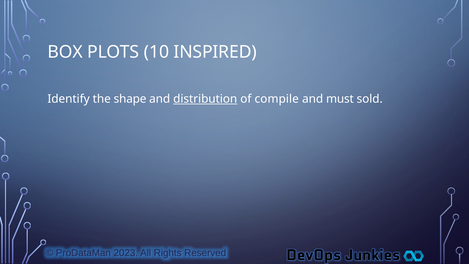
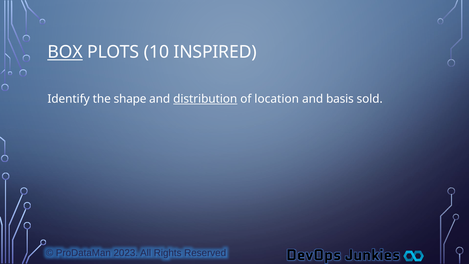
BOX underline: none -> present (65, 52)
compile: compile -> location (277, 99)
must: must -> basis (340, 99)
